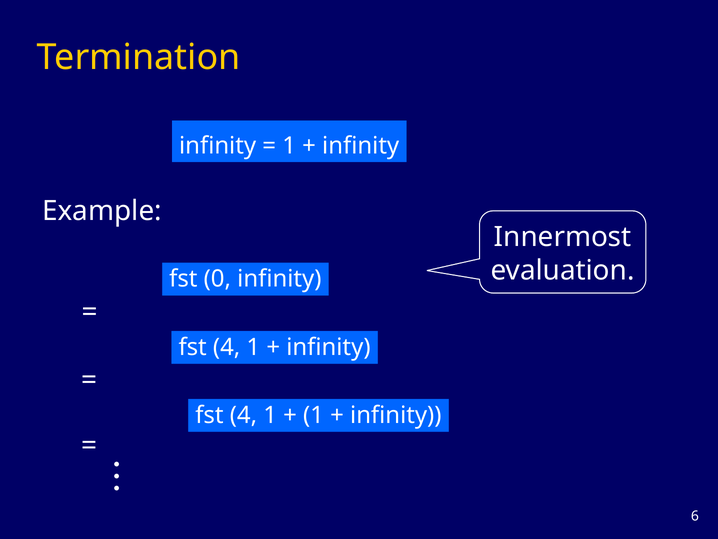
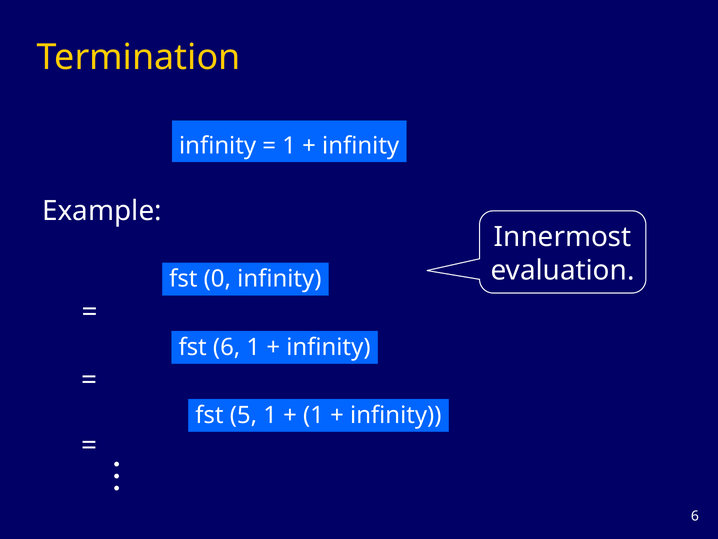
4: 4 -> 6 (227, 347)
4: 4 -> 5 (243, 415)
